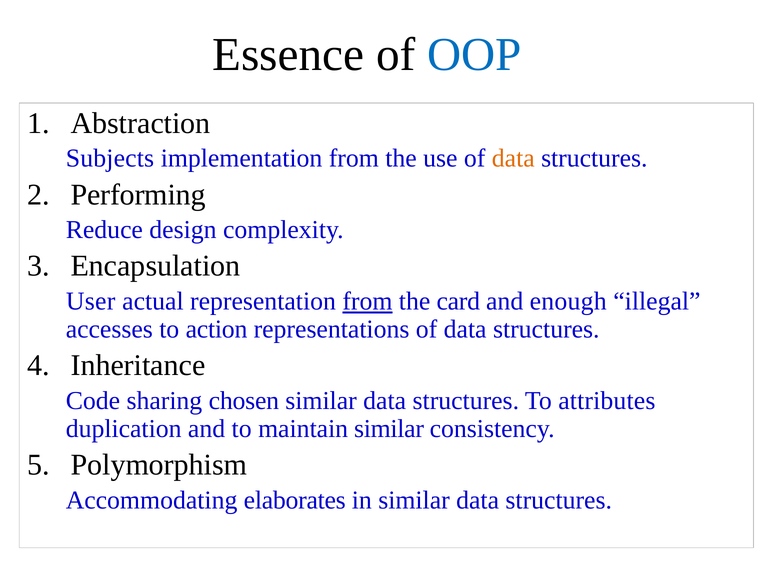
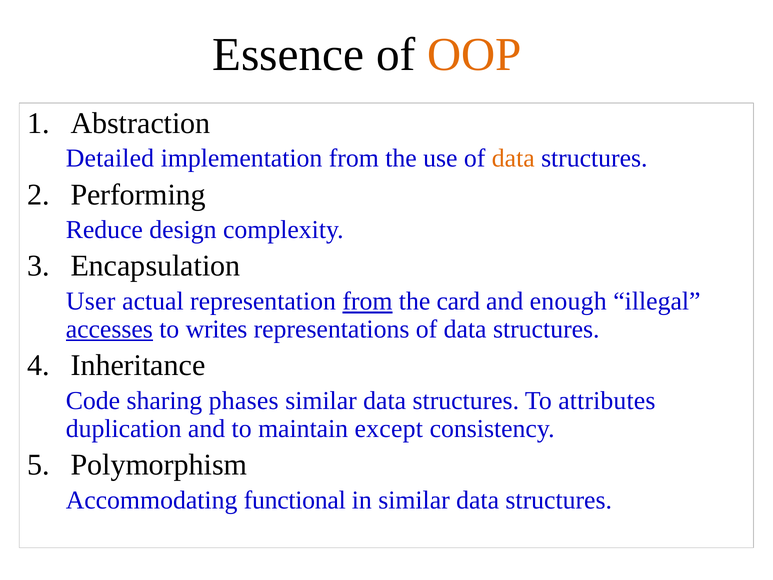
OOP colour: blue -> orange (474, 55)
Subjects: Subjects -> Detailed (110, 158)
accesses underline: none -> present (109, 329)
action: action -> writes (217, 329)
chosen: chosen -> phases (244, 401)
maintain similar: similar -> except (389, 428)
elaborates: elaborates -> functional (295, 500)
